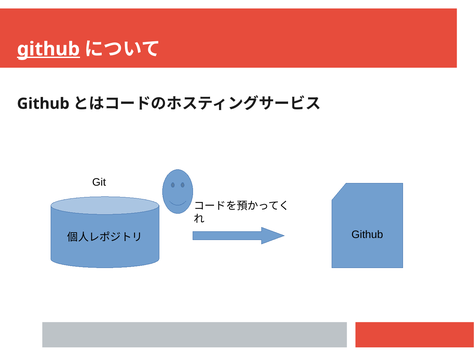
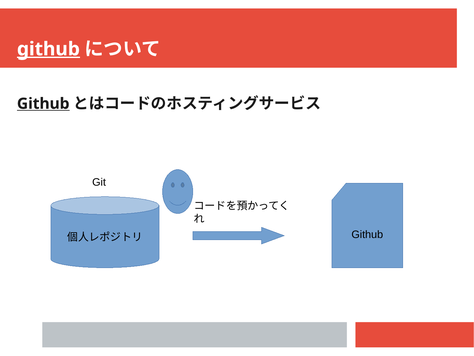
Github underline: none -> present (43, 104)
